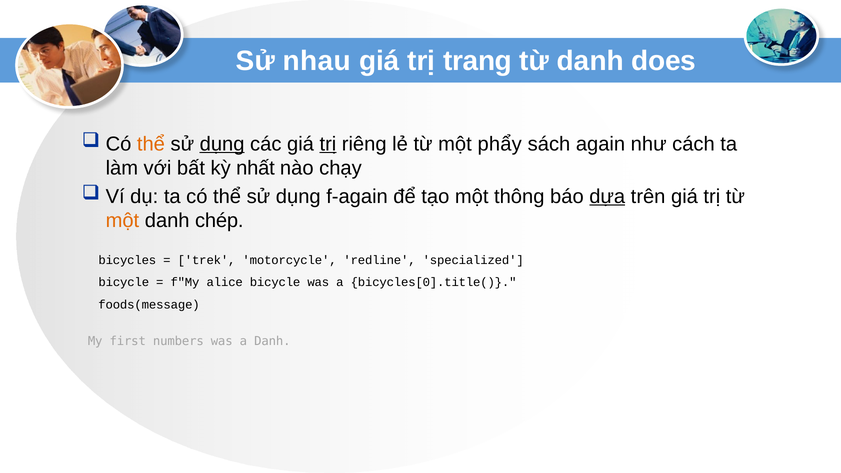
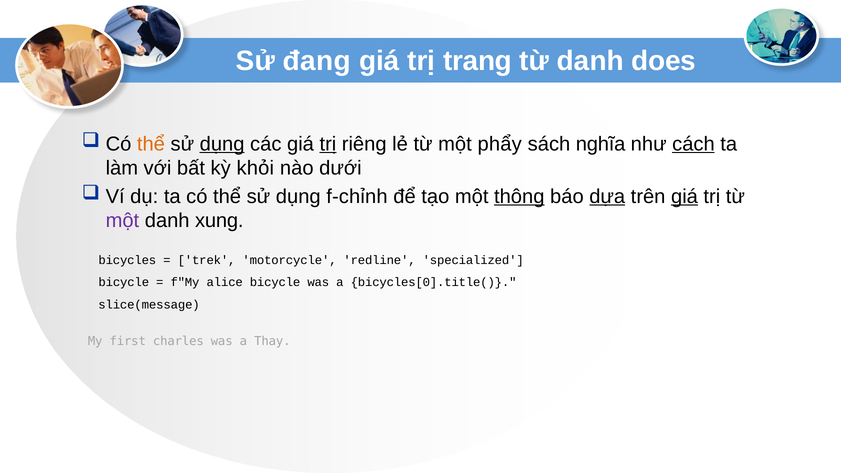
nhau: nhau -> đang (317, 61)
again: again -> nghĩa (601, 144)
cách underline: none -> present (693, 144)
nhất: nhất -> khỏi (255, 168)
chạy: chạy -> dưới (340, 168)
f-again: f-again -> f-chỉnh (357, 196)
thông underline: none -> present (519, 196)
giá underline: none -> present (685, 196)
một colour: orange -> purple (122, 221)
chép: chép -> xung (219, 221)
foods(message: foods(message -> slice(message (149, 305)
numbers: numbers -> charles (178, 341)
a Danh: Danh -> Thay (272, 341)
